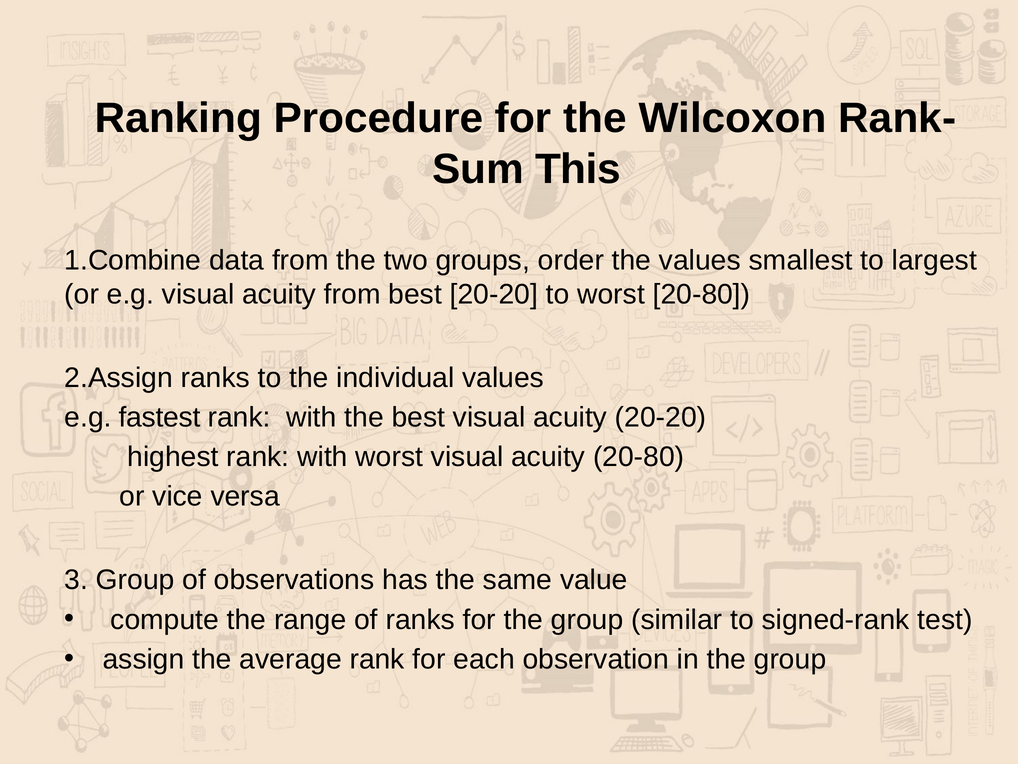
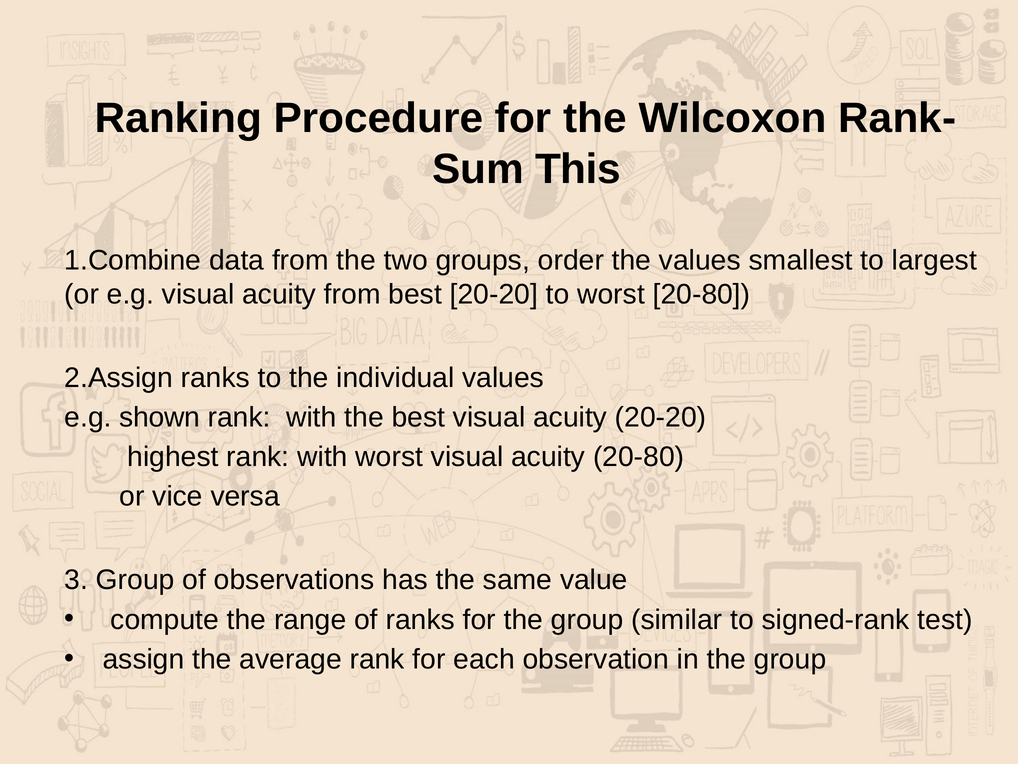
fastest: fastest -> shown (160, 417)
